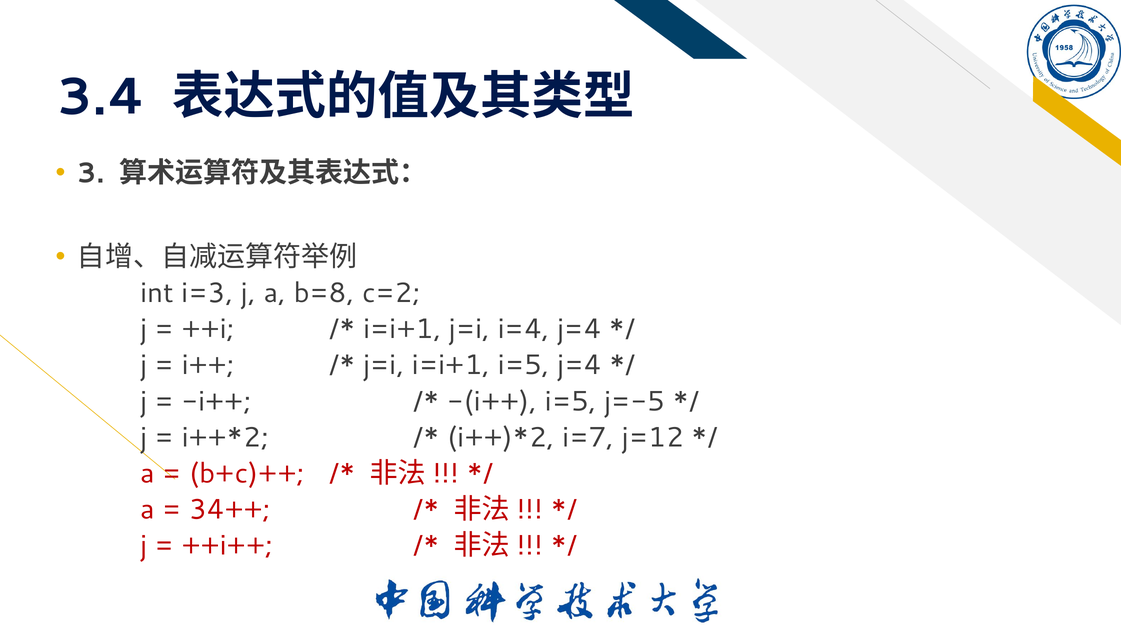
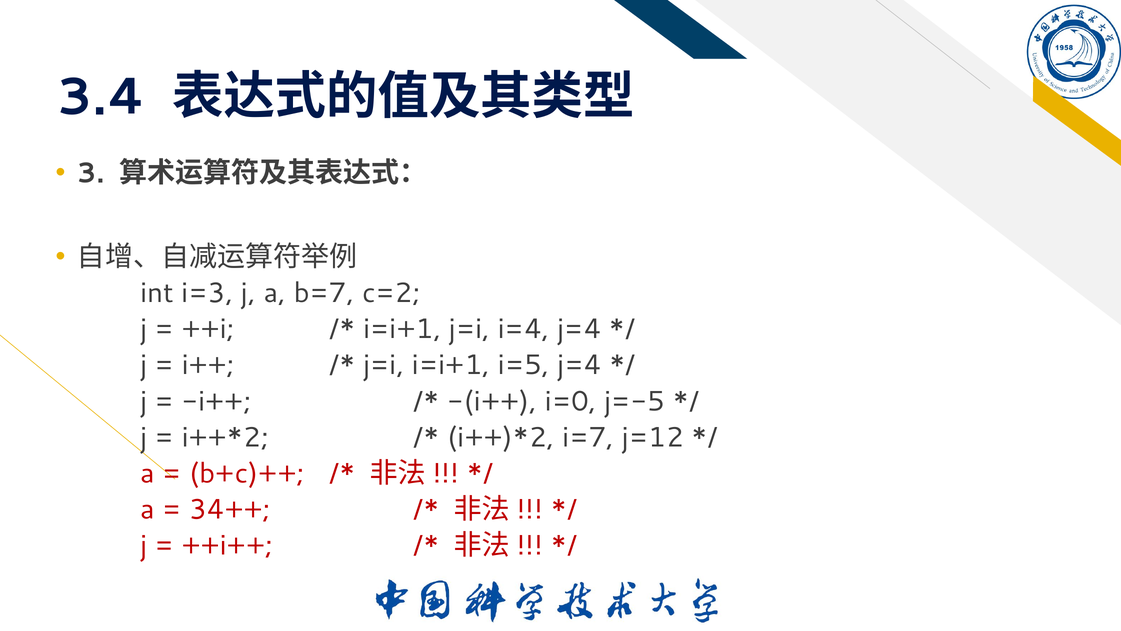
b=8: b=8 -> b=7 (324, 293)
-(i++ i=5: i=5 -> i=0 (571, 401)
